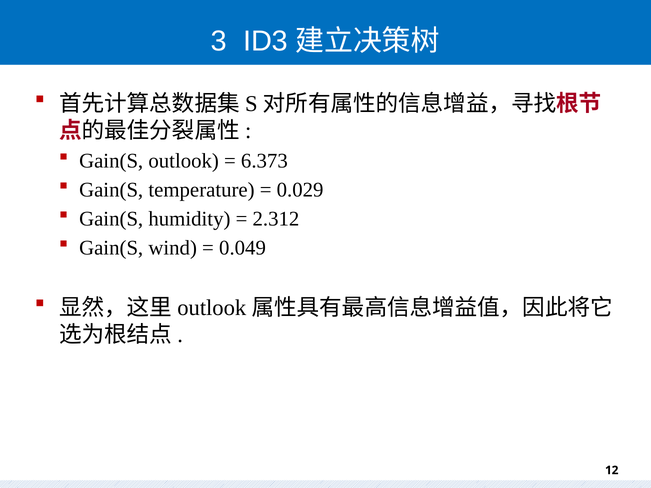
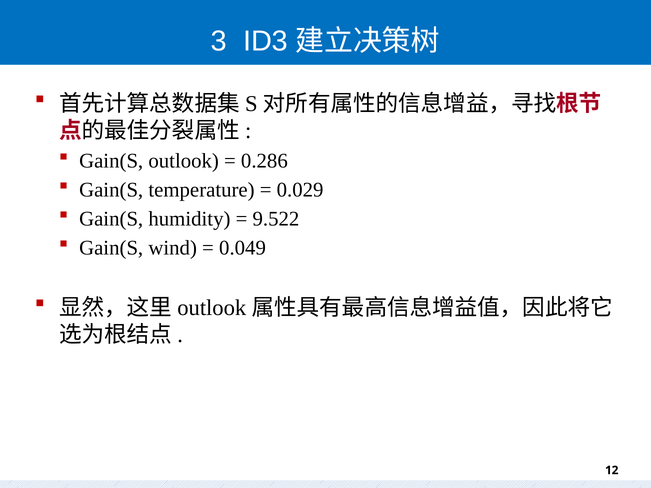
6.373: 6.373 -> 0.286 (264, 161)
2.312: 2.312 -> 9.522 (276, 219)
